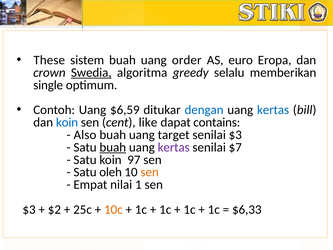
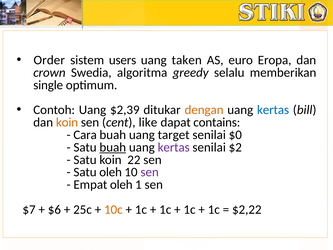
These: These -> Order (49, 60)
sistem buah: buah -> users (123, 60)
order: order -> taken (187, 60)
Swedia underline: present -> none (91, 73)
$6,59: $6,59 -> $2,39 (125, 110)
dengan colour: blue -> orange (204, 110)
koin colour: blue -> orange (67, 122)
Also: Also -> Cara (85, 135)
senilai $3: $3 -> $0 (235, 135)
$7: $7 -> $2 (235, 147)
97: 97 -> 22 (134, 160)
sen colour: orange -> purple (150, 172)
Empat nilai: nilai -> oleh (121, 184)
$3: $3 -> $7 (29, 209)
$2: $2 -> $6 (54, 209)
$6,33: $6,33 -> $2,22 (247, 209)
